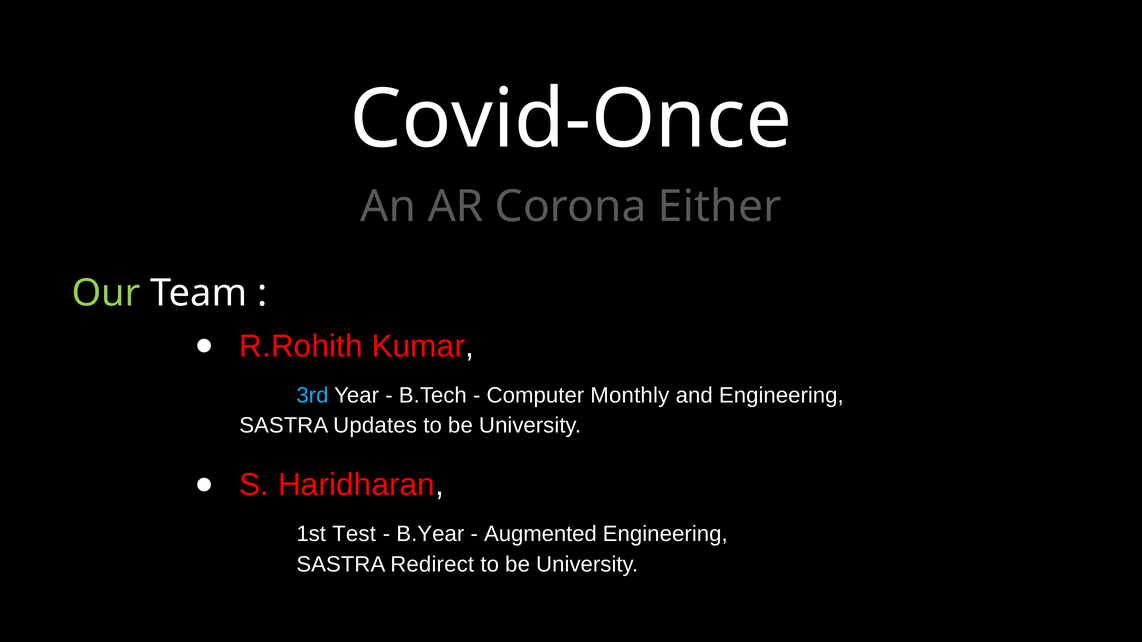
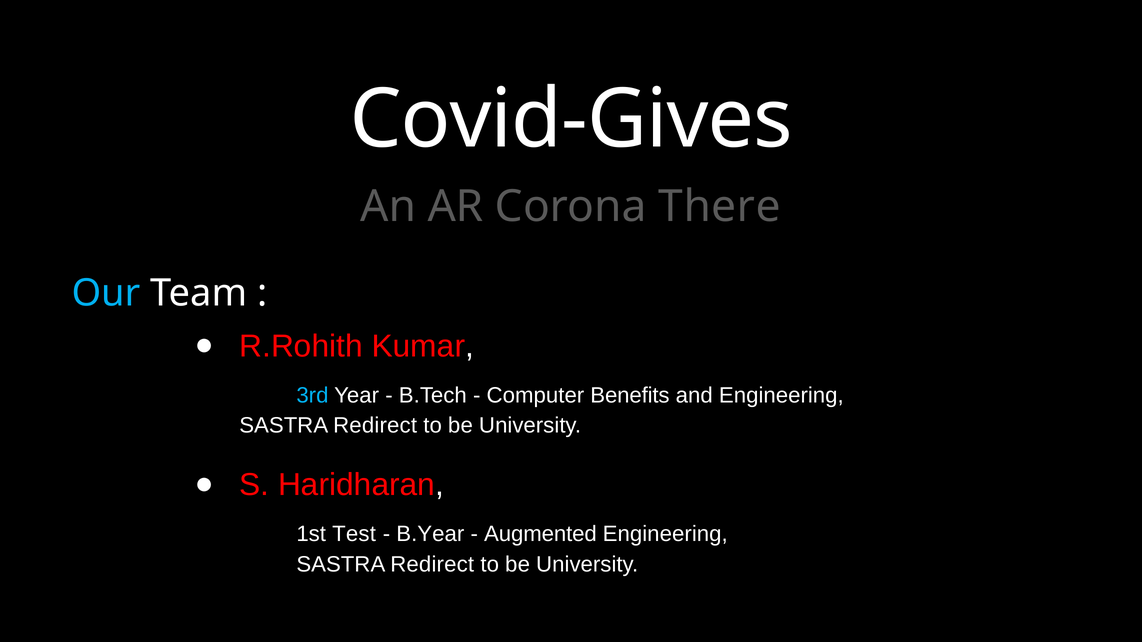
Covid-Once: Covid-Once -> Covid-Gives (571, 120)
Either: Either -> There (720, 207)
Our colour: light green -> light blue (106, 293)
Monthly: Monthly -> Benefits (630, 395)
Updates: Updates -> Redirect (375, 426)
